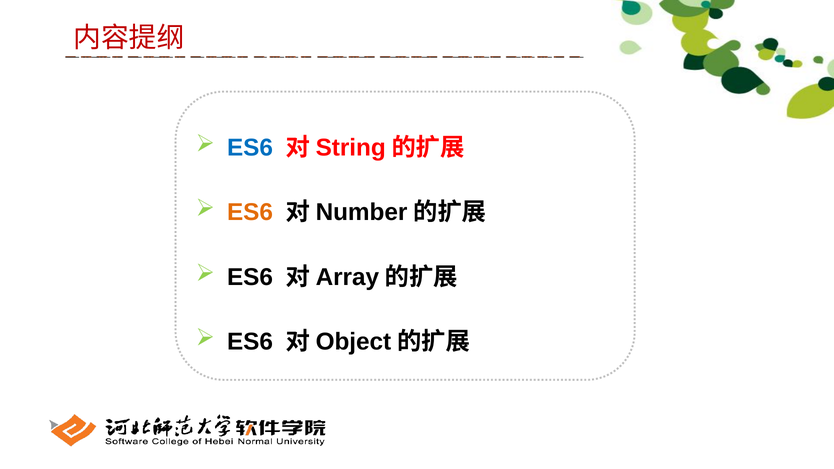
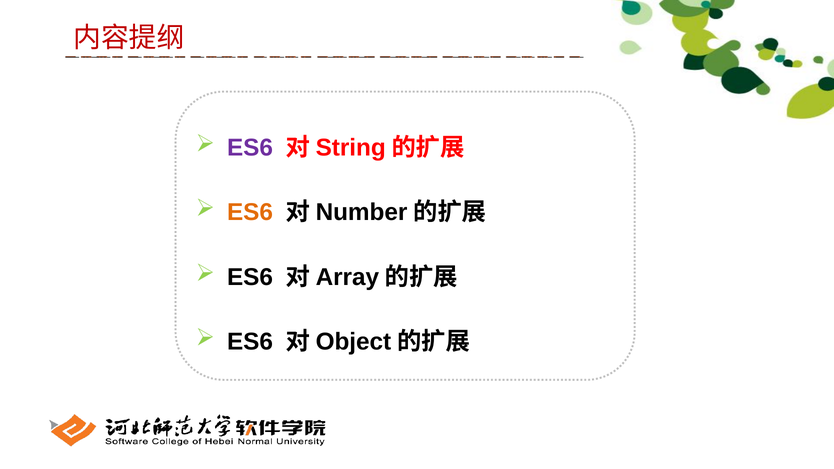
ES6 colour: blue -> purple (250, 148)
